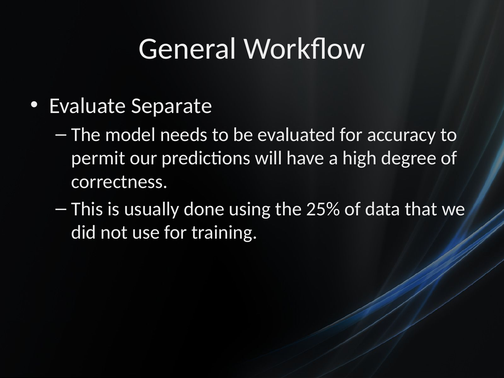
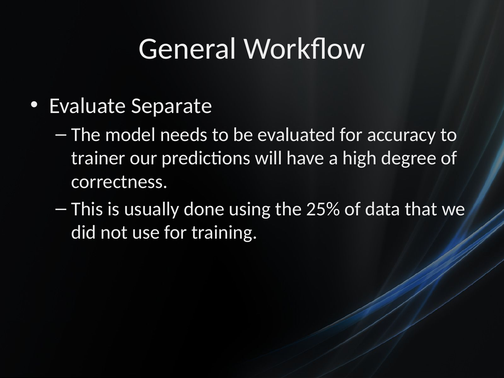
permit: permit -> trainer (98, 158)
